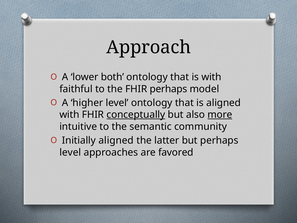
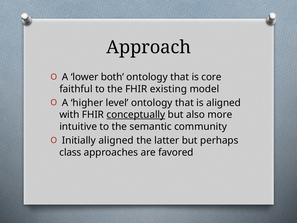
is with: with -> core (211, 77)
FHIR perhaps: perhaps -> existing (168, 89)
more underline: present -> none (220, 115)
level: level -> class (70, 152)
